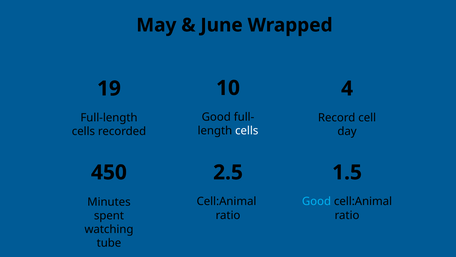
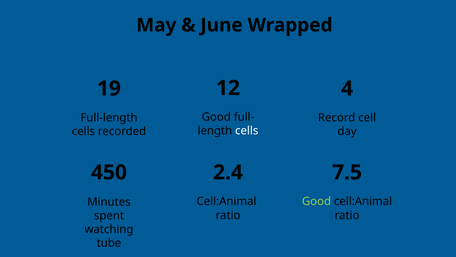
10: 10 -> 12 (228, 88)
2.5: 2.5 -> 2.4 (228, 172)
1.5: 1.5 -> 7.5 (347, 172)
Good colour: light blue -> light green (316, 201)
